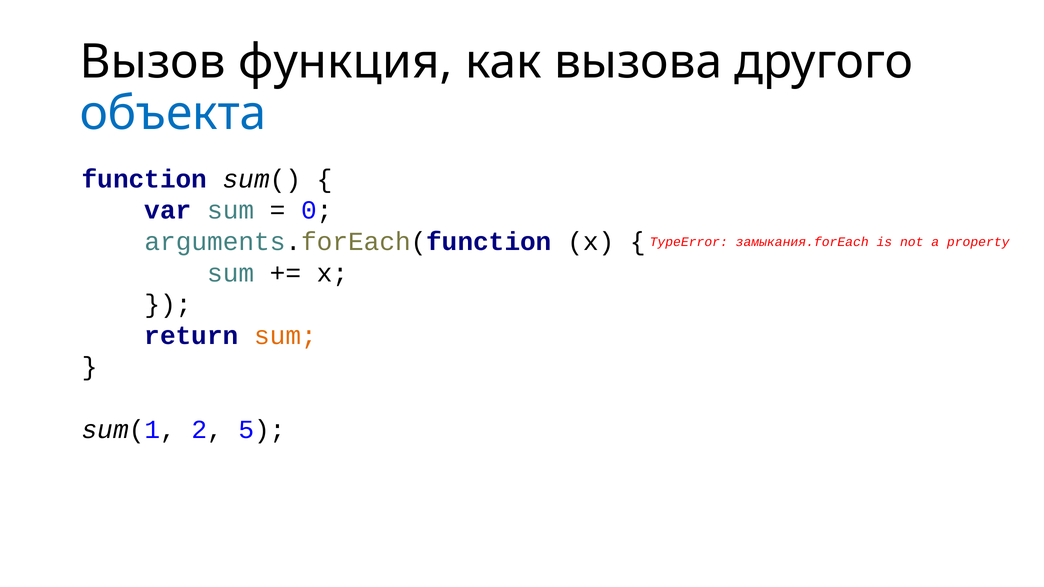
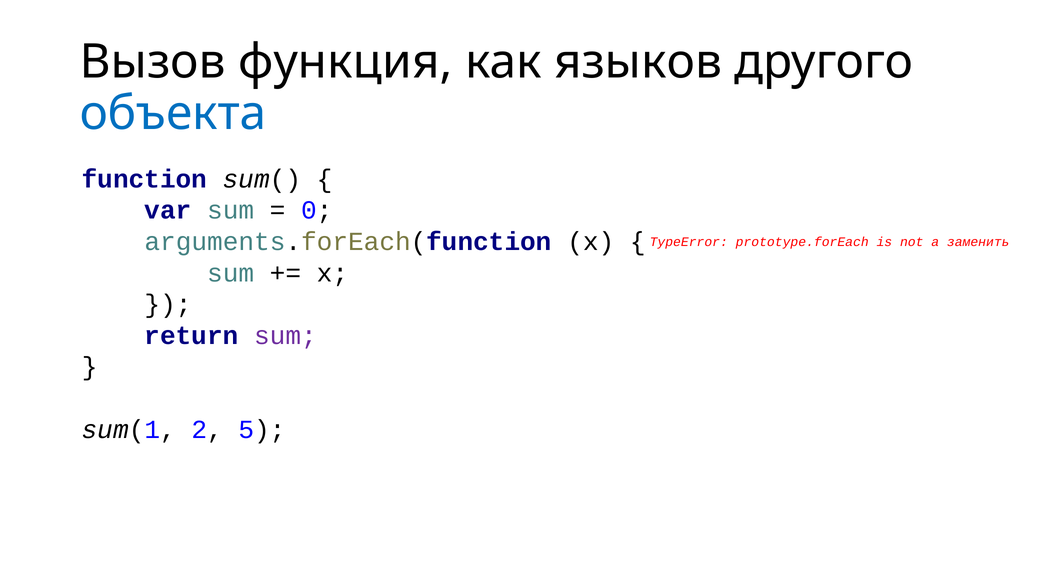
вызова: вызова -> языков (638, 62)
замыкания.forEach: замыкания.forEach -> prototype.forEach (802, 242)
property: property -> заменить (978, 242)
sum colour: orange -> purple (285, 336)
